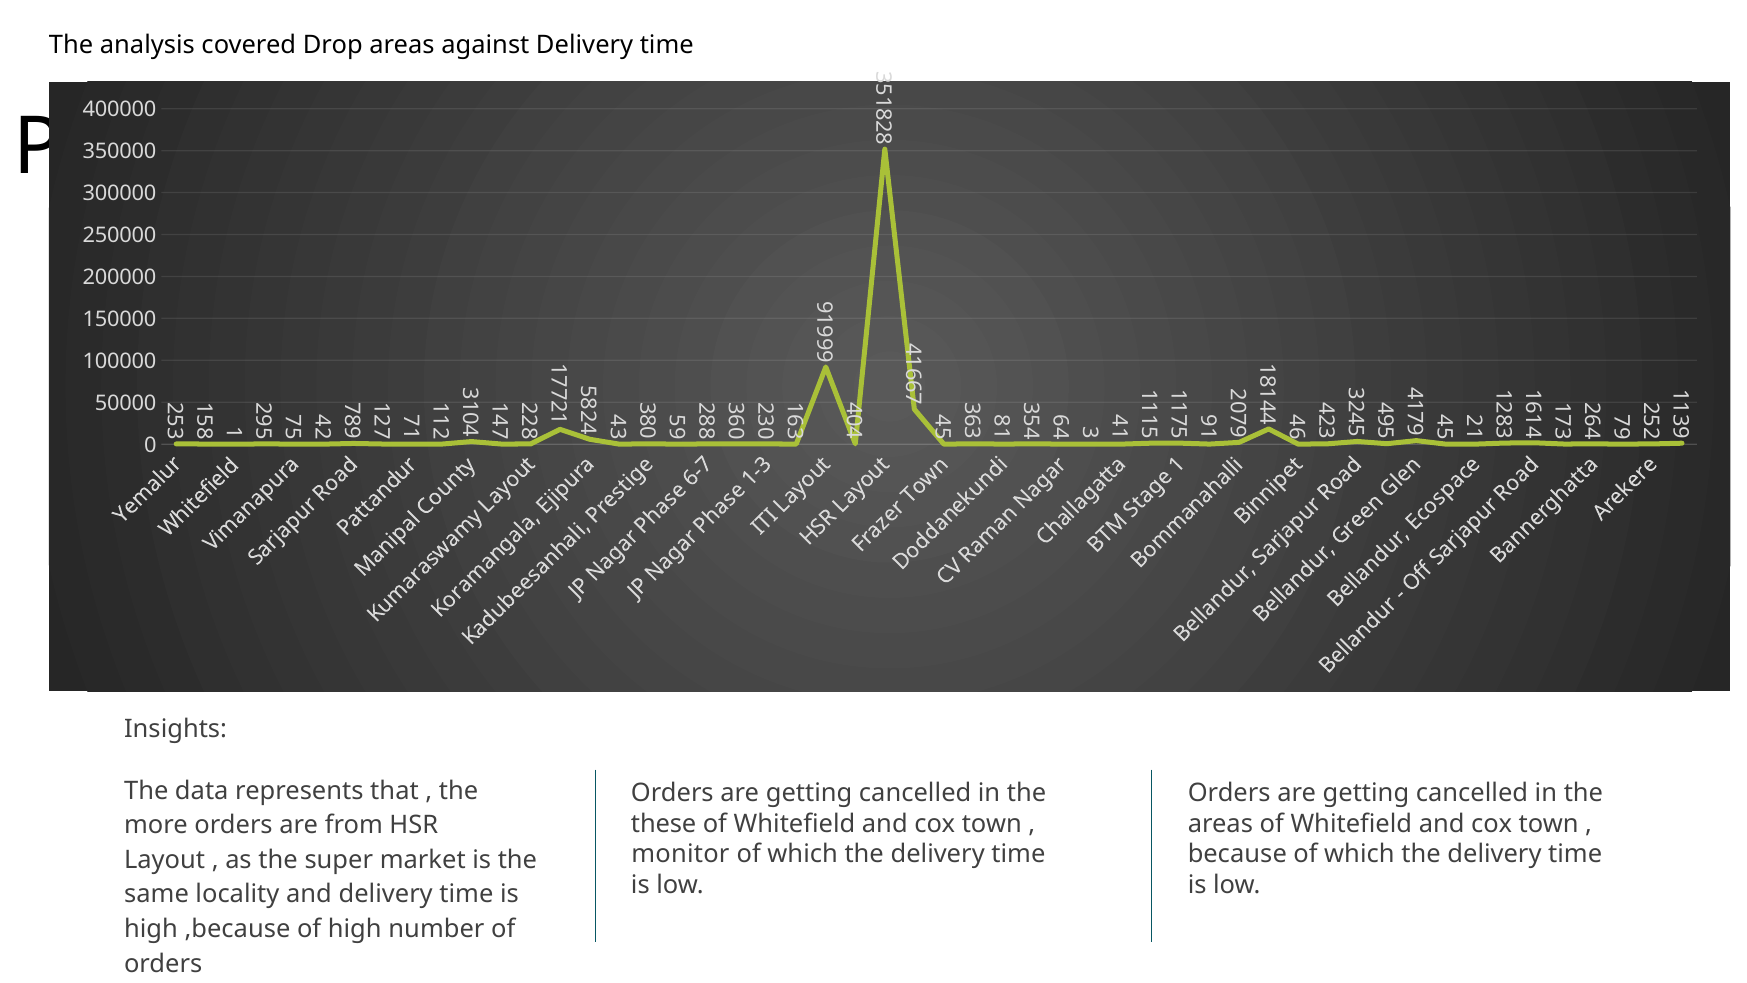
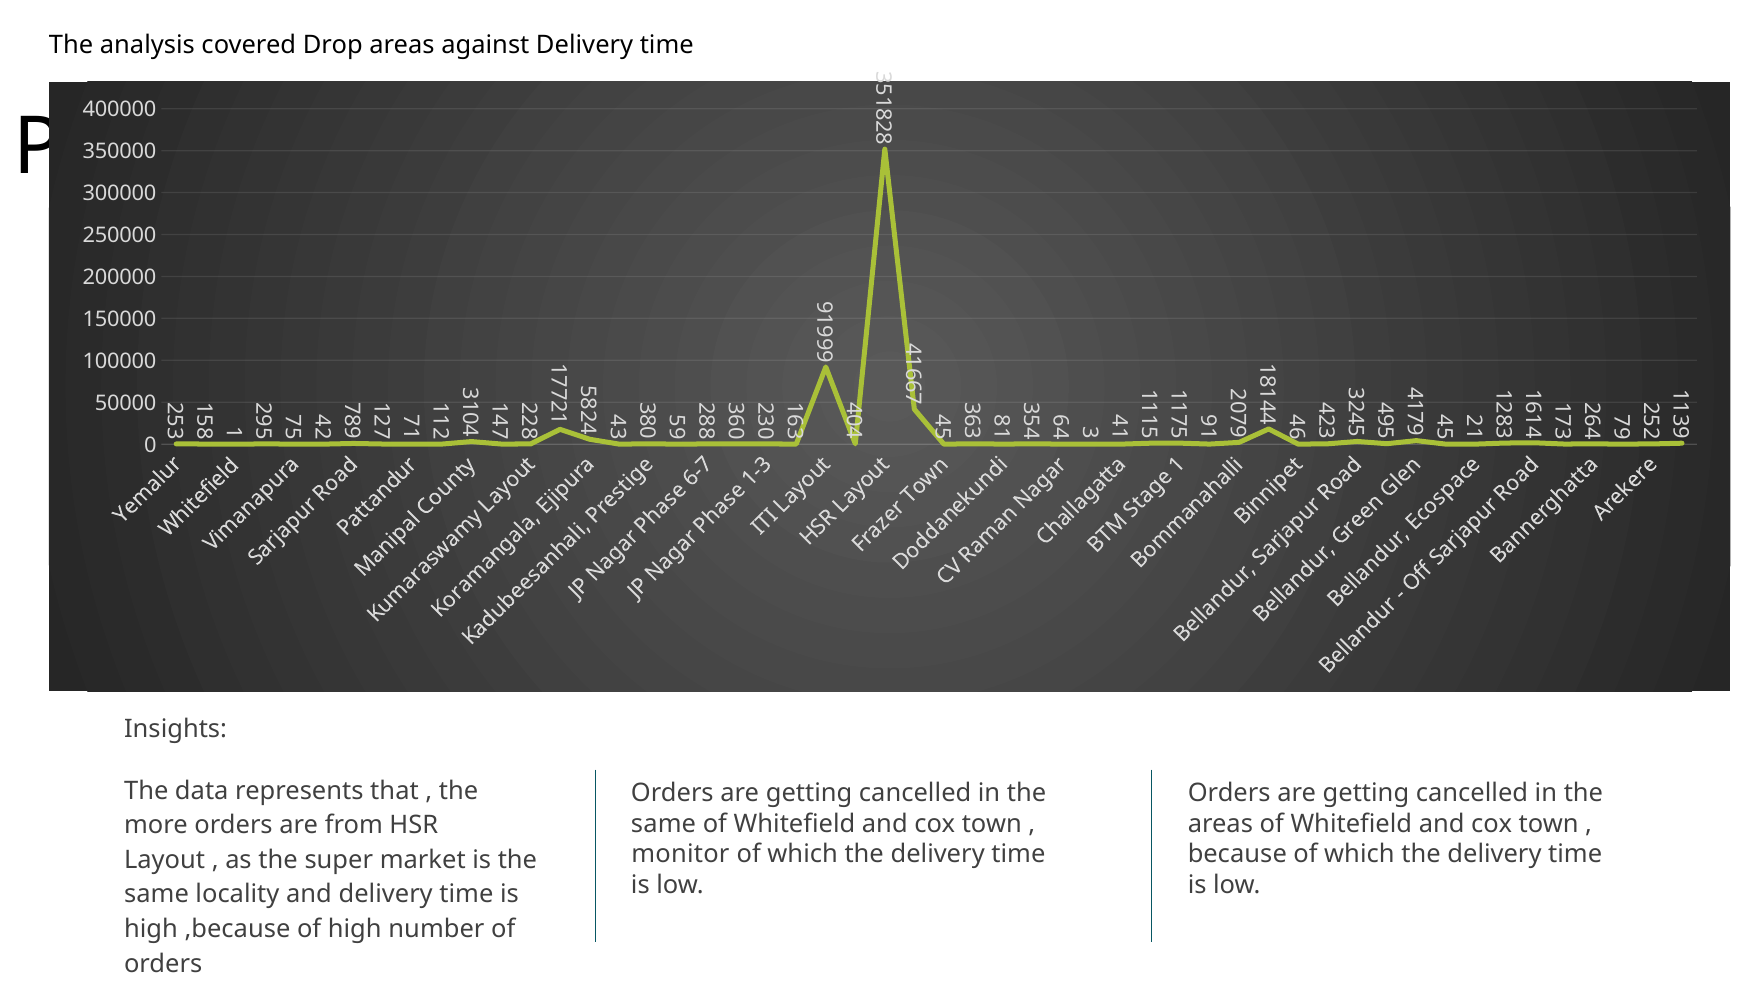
these: these -> same (664, 824)
